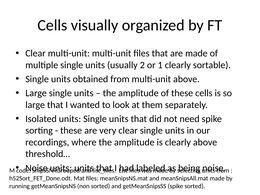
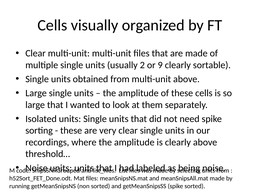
1: 1 -> 9 (160, 65)
